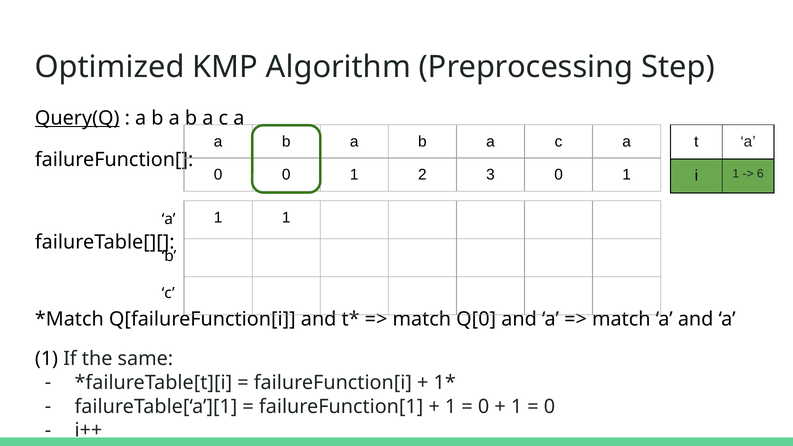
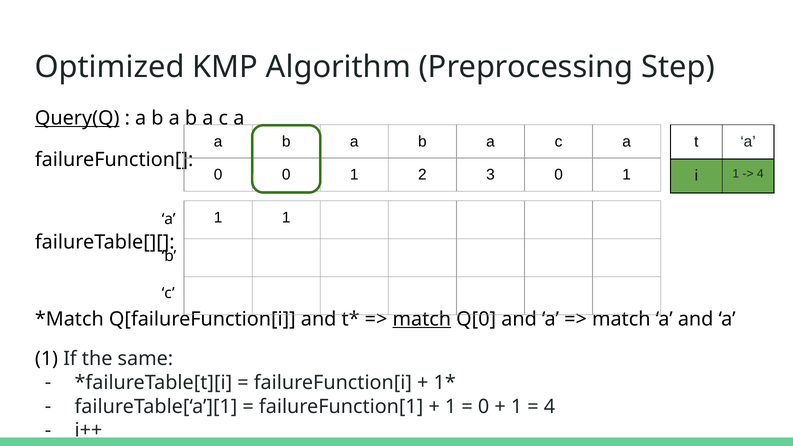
6: 6 -> 4 (760, 174)
match underline: none -> present (422, 319)
0: 0 -> 4 (549, 407)
